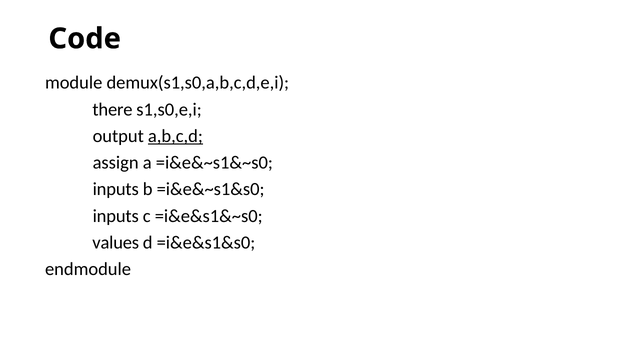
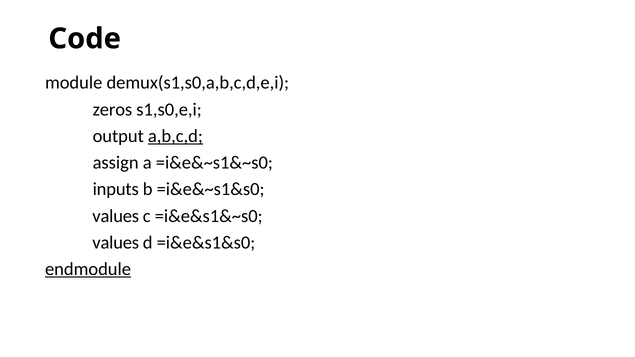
there: there -> zeros (112, 110)
inputs: inputs -> values (116, 216)
endmodule underline: none -> present (88, 269)
